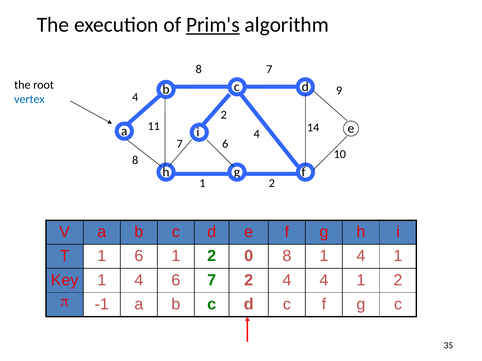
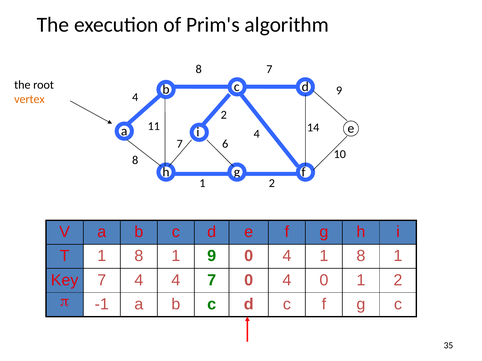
Prim's underline: present -> none (213, 25)
vertex colour: blue -> orange (29, 99)
T 1 6: 6 -> 8 (139, 256)
2: 2 -> 9 (212, 256)
8: 8 -> 4 (287, 256)
4: 4 -> 8 (361, 256)
Key 1: 1 -> 7 (102, 280)
4 6: 6 -> 4 (176, 280)
7 2: 2 -> 0 (249, 280)
4 4: 4 -> 0 (324, 280)
